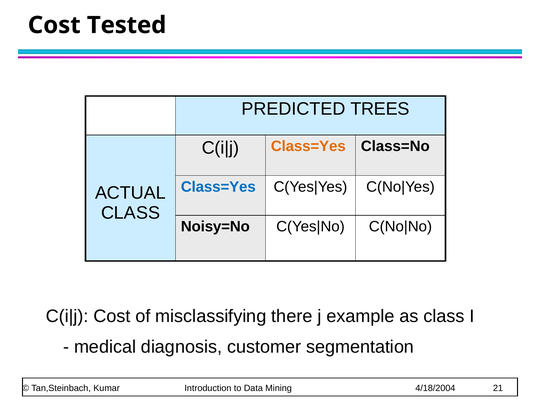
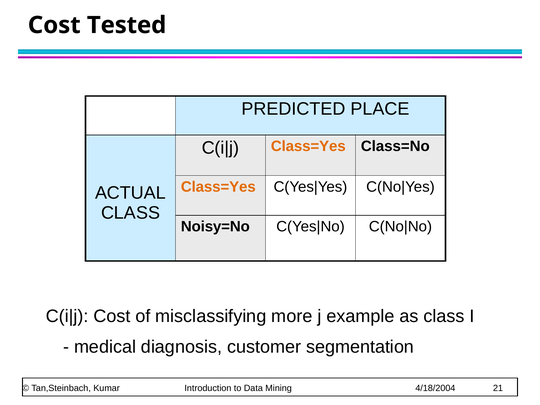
TREES: TREES -> PLACE (380, 109)
Class=Yes colour: blue -> orange (218, 187)
there: there -> more (292, 316)
